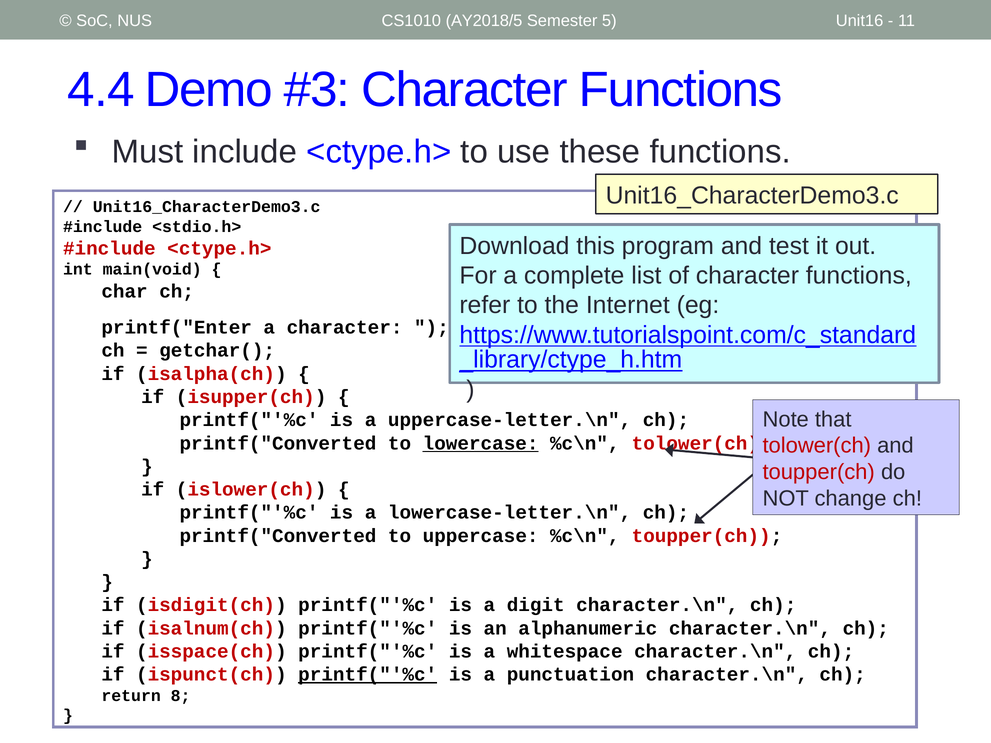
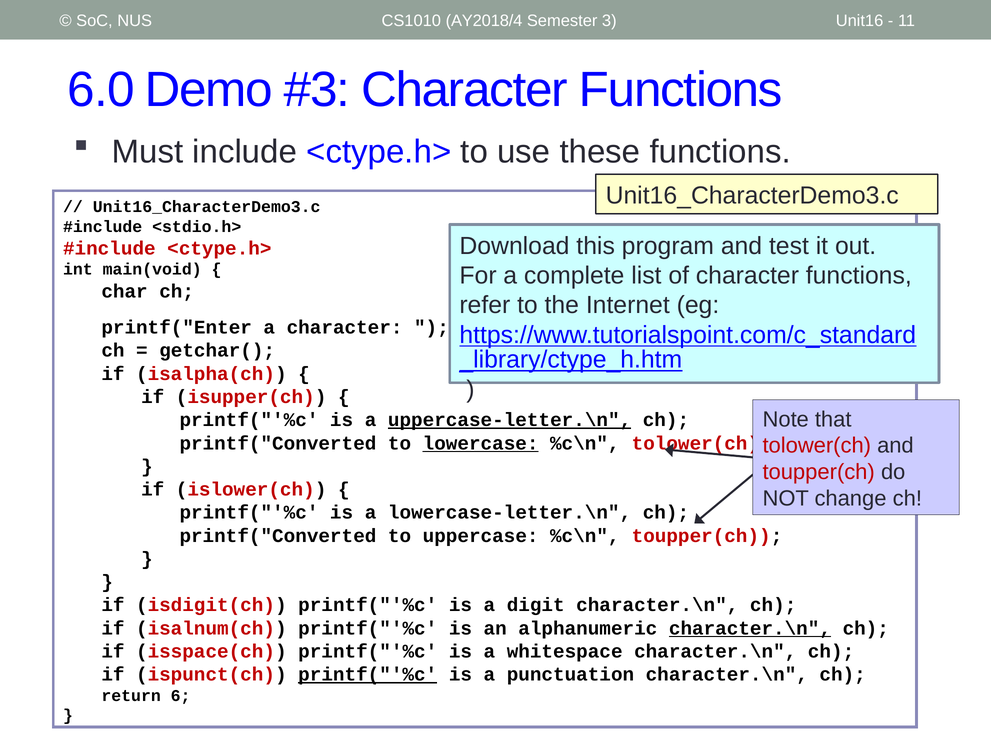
AY2018/5: AY2018/5 -> AY2018/4 (484, 21)
5: 5 -> 3 (609, 21)
4.4: 4.4 -> 6.0 (101, 90)
uppercase-letter.\n underline: none -> present (510, 420)
character.\n underline: none -> present (750, 628)
8: 8 -> 6 (181, 696)
